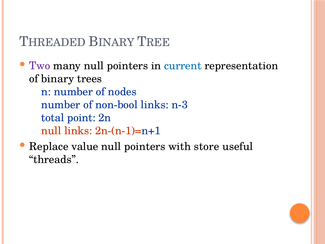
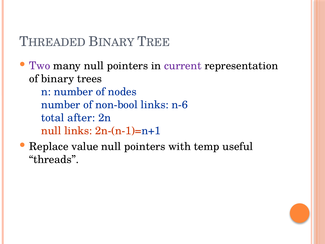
current colour: blue -> purple (183, 66)
n-3: n-3 -> n-6 (180, 105)
point: point -> after (81, 118)
store: store -> temp (207, 146)
